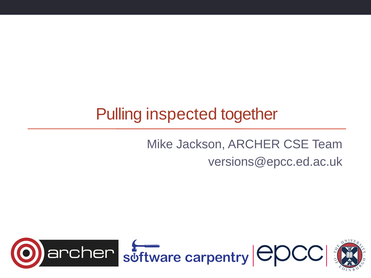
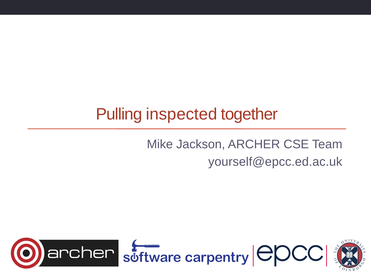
versions@epcc.ed.ac.uk: versions@epcc.ed.ac.uk -> yourself@epcc.ed.ac.uk (275, 162)
